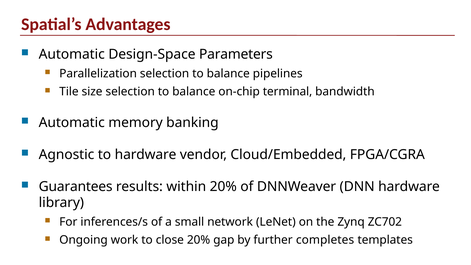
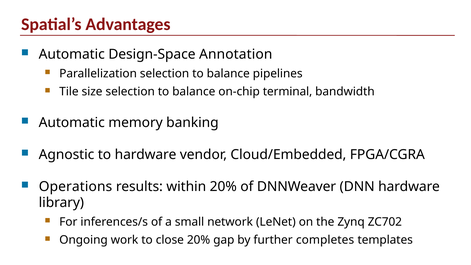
Parameters: Parameters -> Annotation (236, 54)
Guarantees: Guarantees -> Operations (75, 186)
